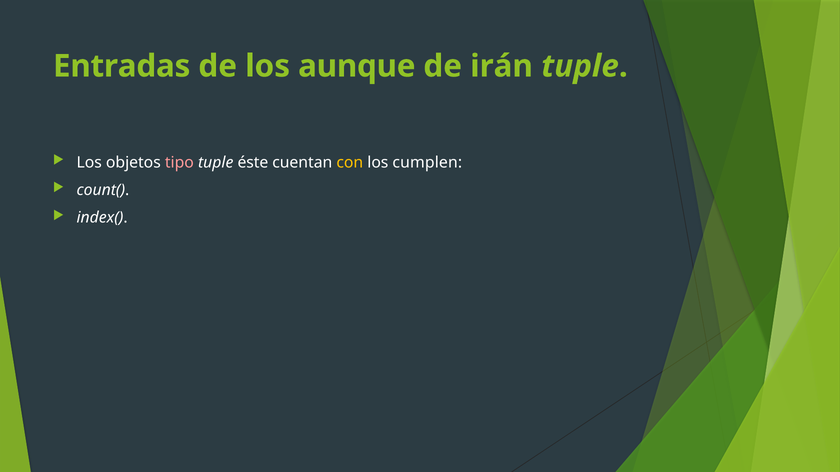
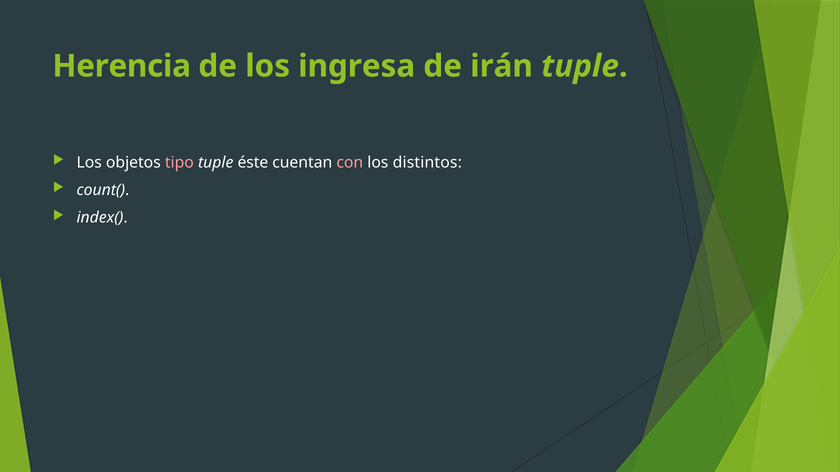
Entradas: Entradas -> Herencia (122, 66)
aunque: aunque -> ingresa (357, 66)
con colour: yellow -> pink (350, 163)
cumplen: cumplen -> distintos (427, 163)
